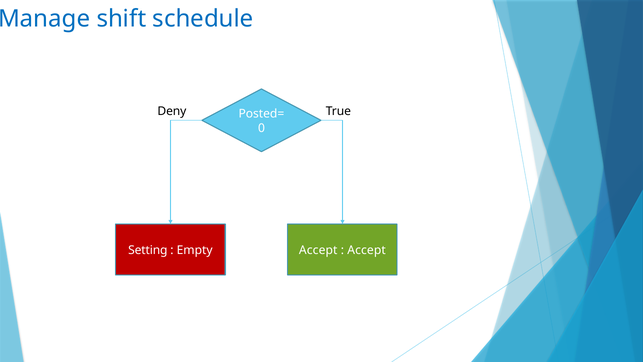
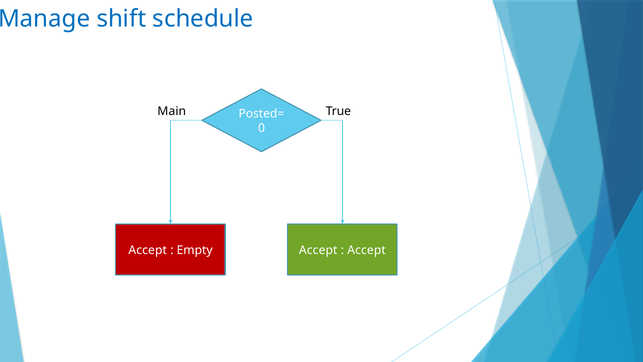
Deny: Deny -> Main (172, 111)
Setting: Setting -> Accept (148, 250)
